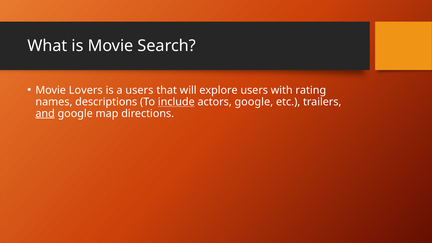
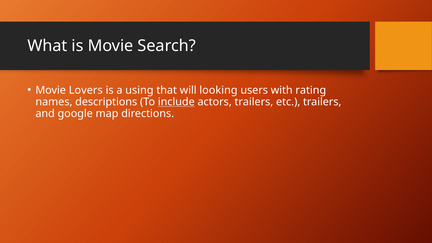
a users: users -> using (139, 90)
explore: explore -> looking (218, 90)
actors google: google -> trailers (254, 102)
and underline: present -> none (45, 114)
